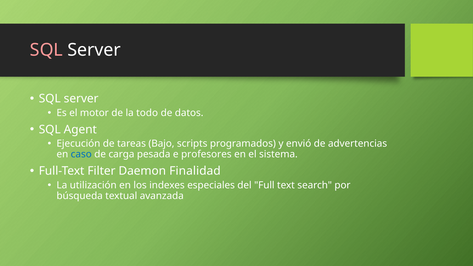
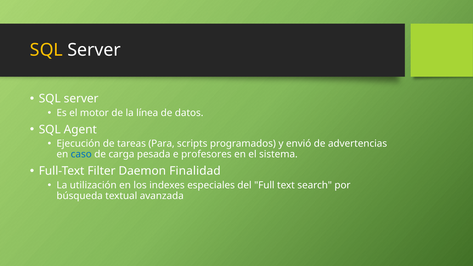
SQL colour: pink -> yellow (46, 50)
todo: todo -> línea (147, 113)
Bajo: Bajo -> Para (161, 144)
